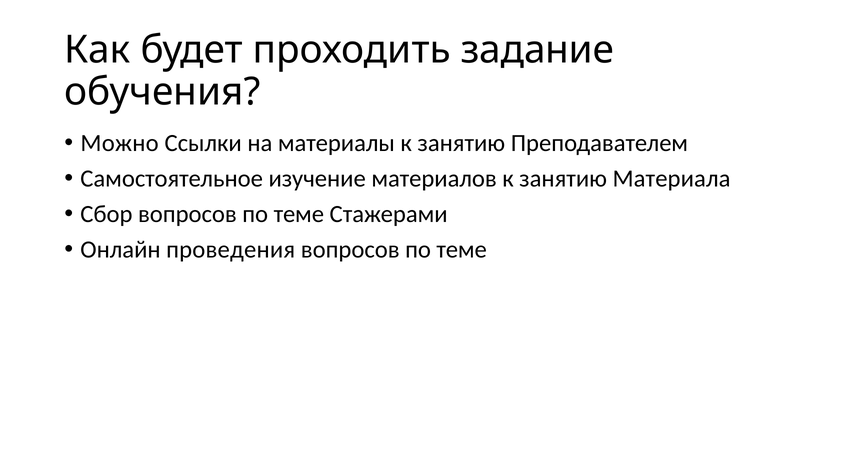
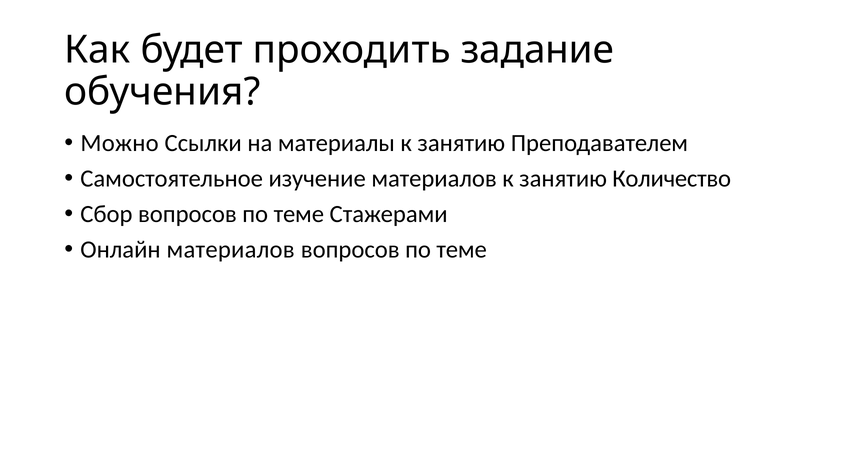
Материала: Материала -> Количество (672, 179)
Онлайн проведения: проведения -> материалов (231, 249)
